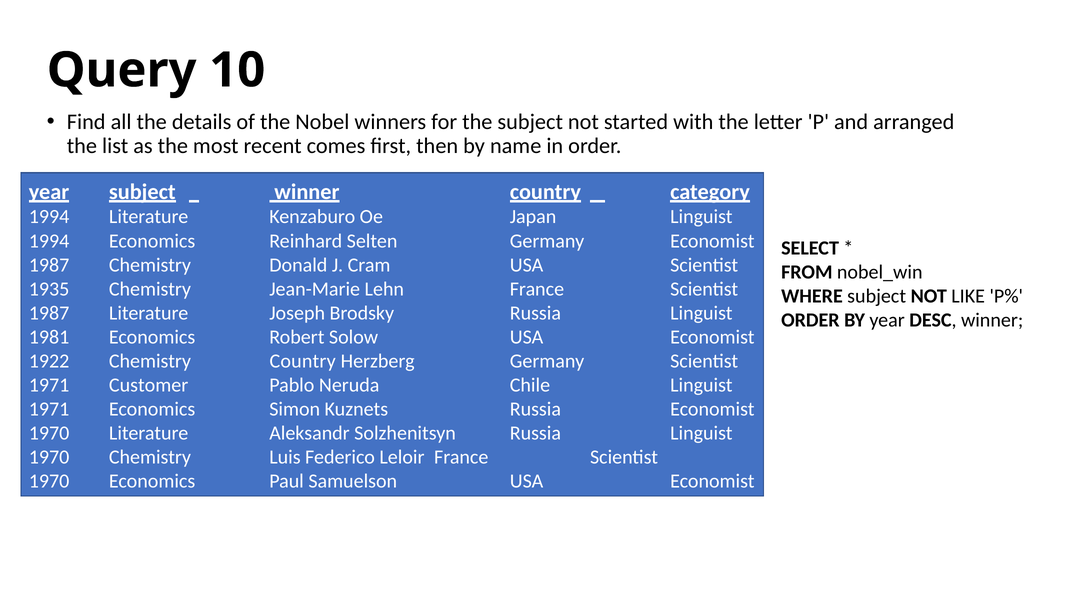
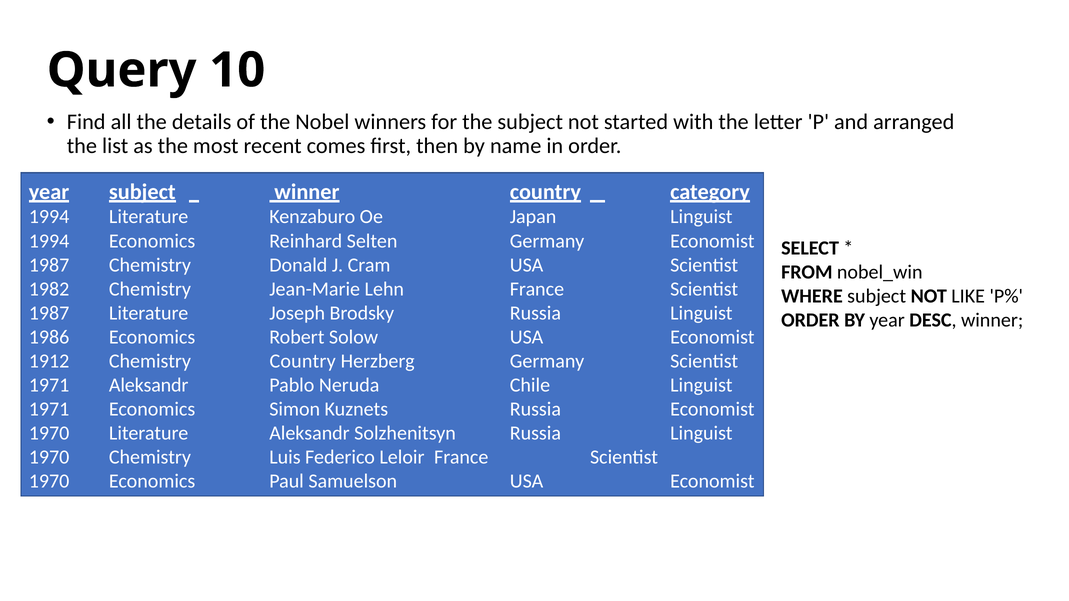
1935: 1935 -> 1982 (49, 289)
1981: 1981 -> 1986 (49, 337)
1922: 1922 -> 1912 (49, 361)
1971 Customer: Customer -> Aleksandr (149, 385)
